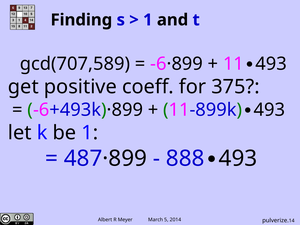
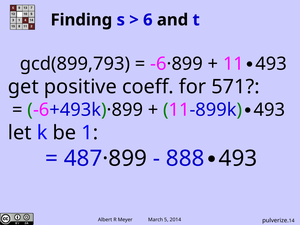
1: 1 -> 6 (148, 20)
gcd(707,589: gcd(707,589 -> gcd(899,793 (75, 64)
375: 375 -> 571 (235, 87)
